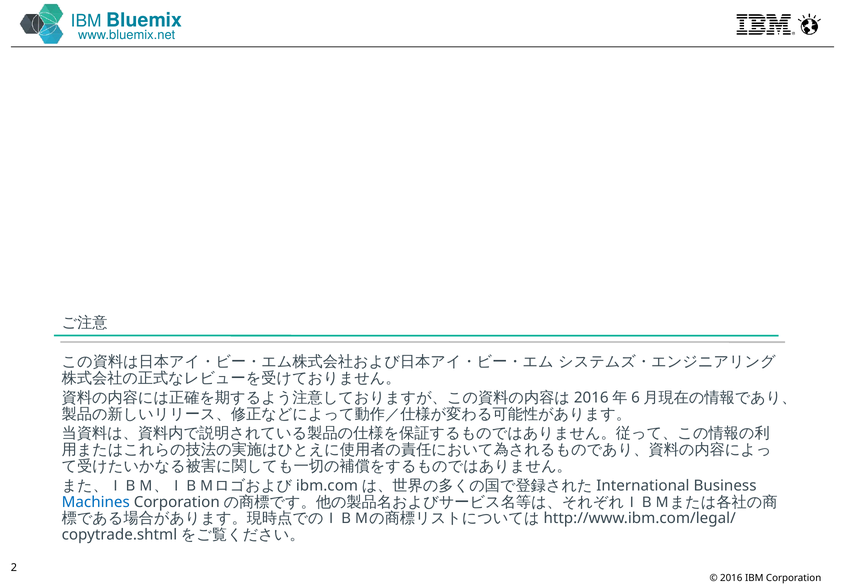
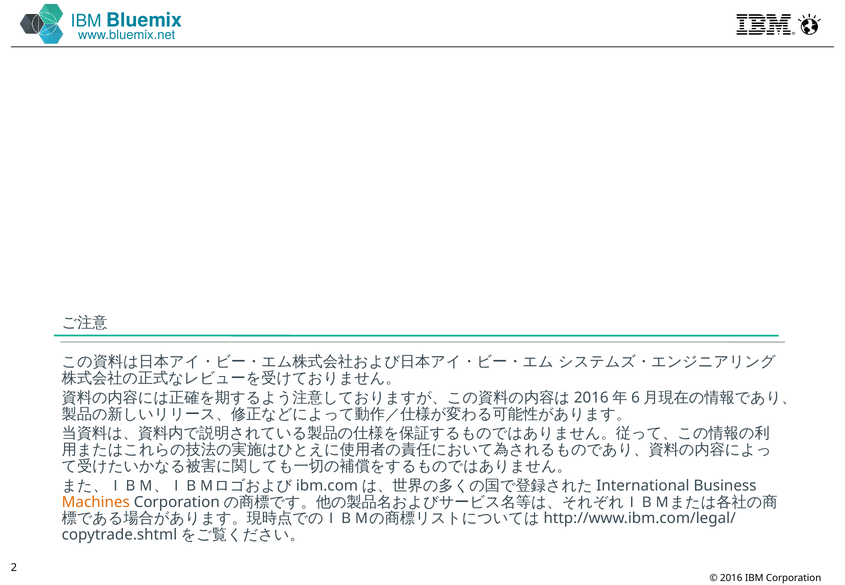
Machines colour: blue -> orange (96, 502)
